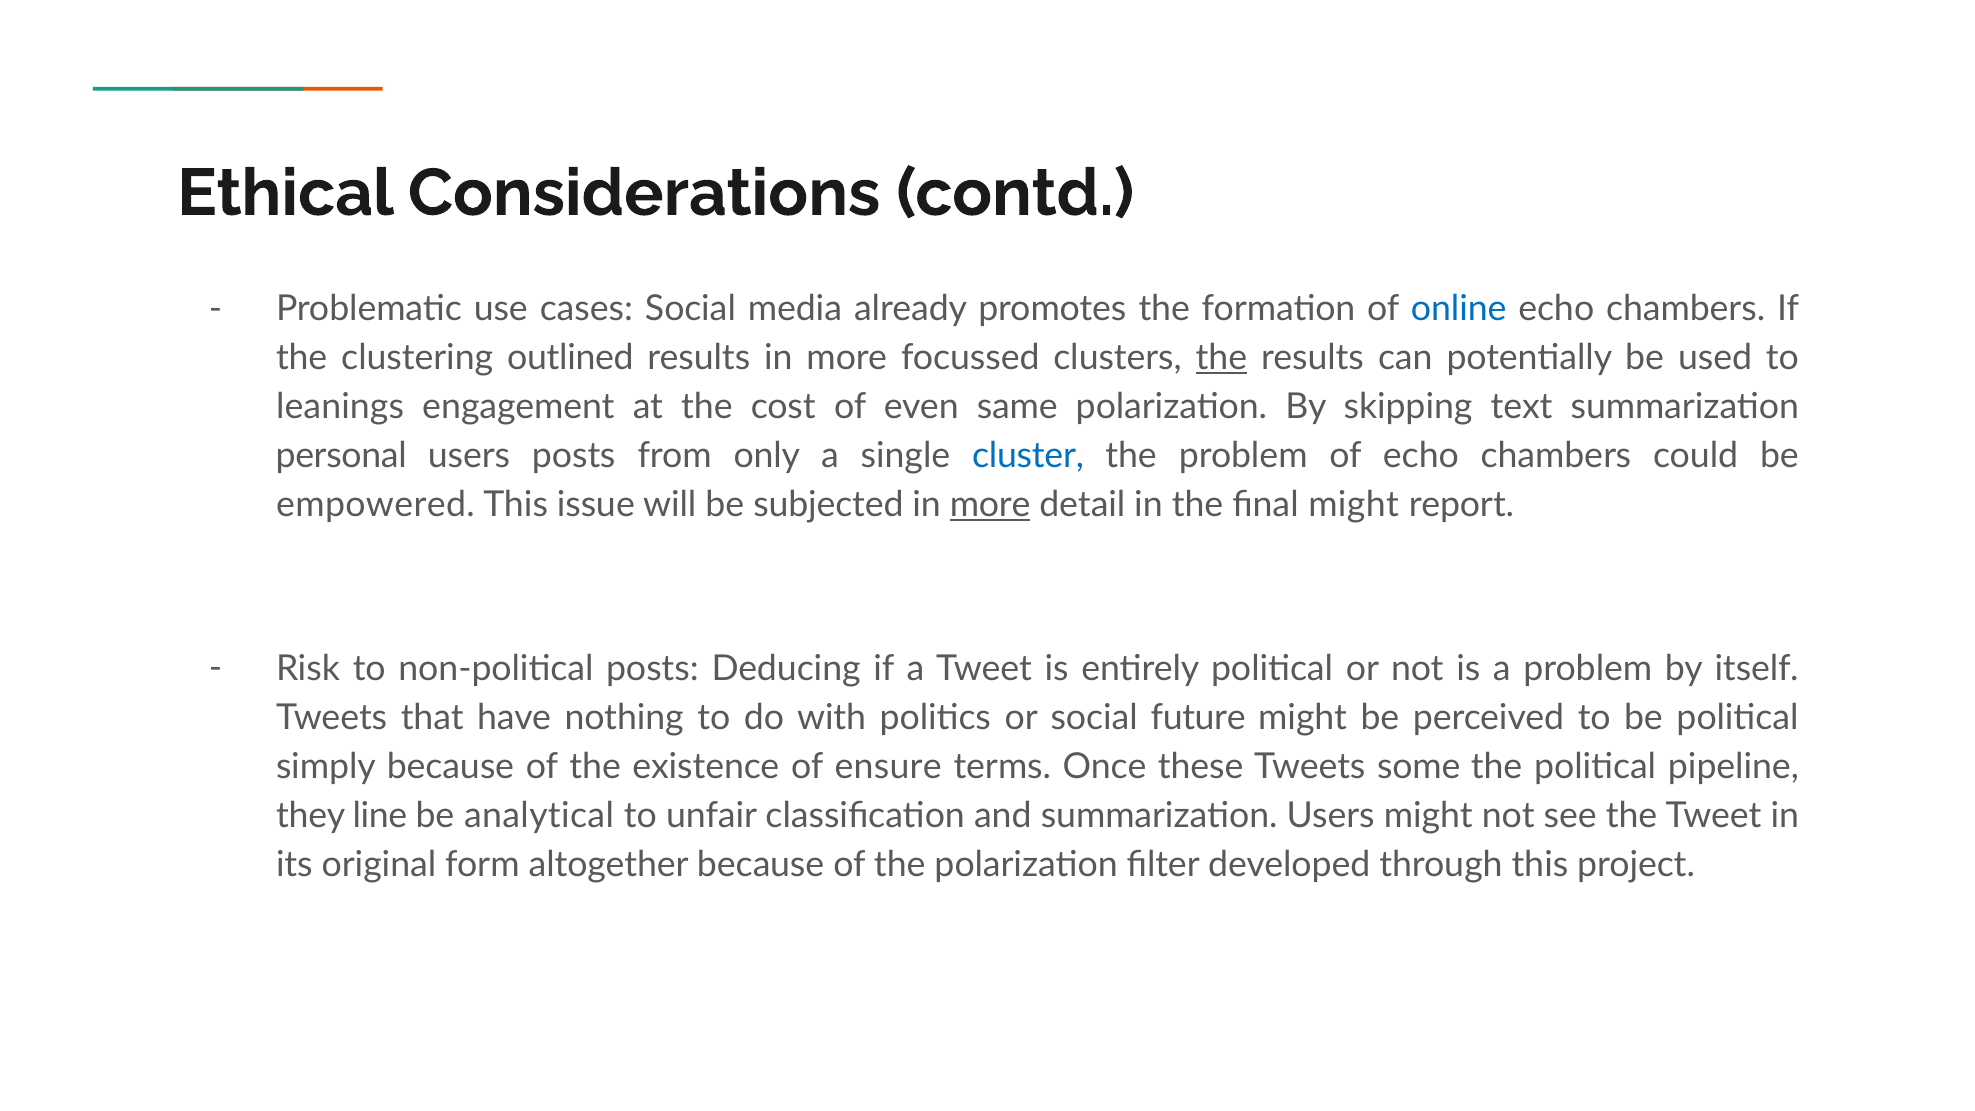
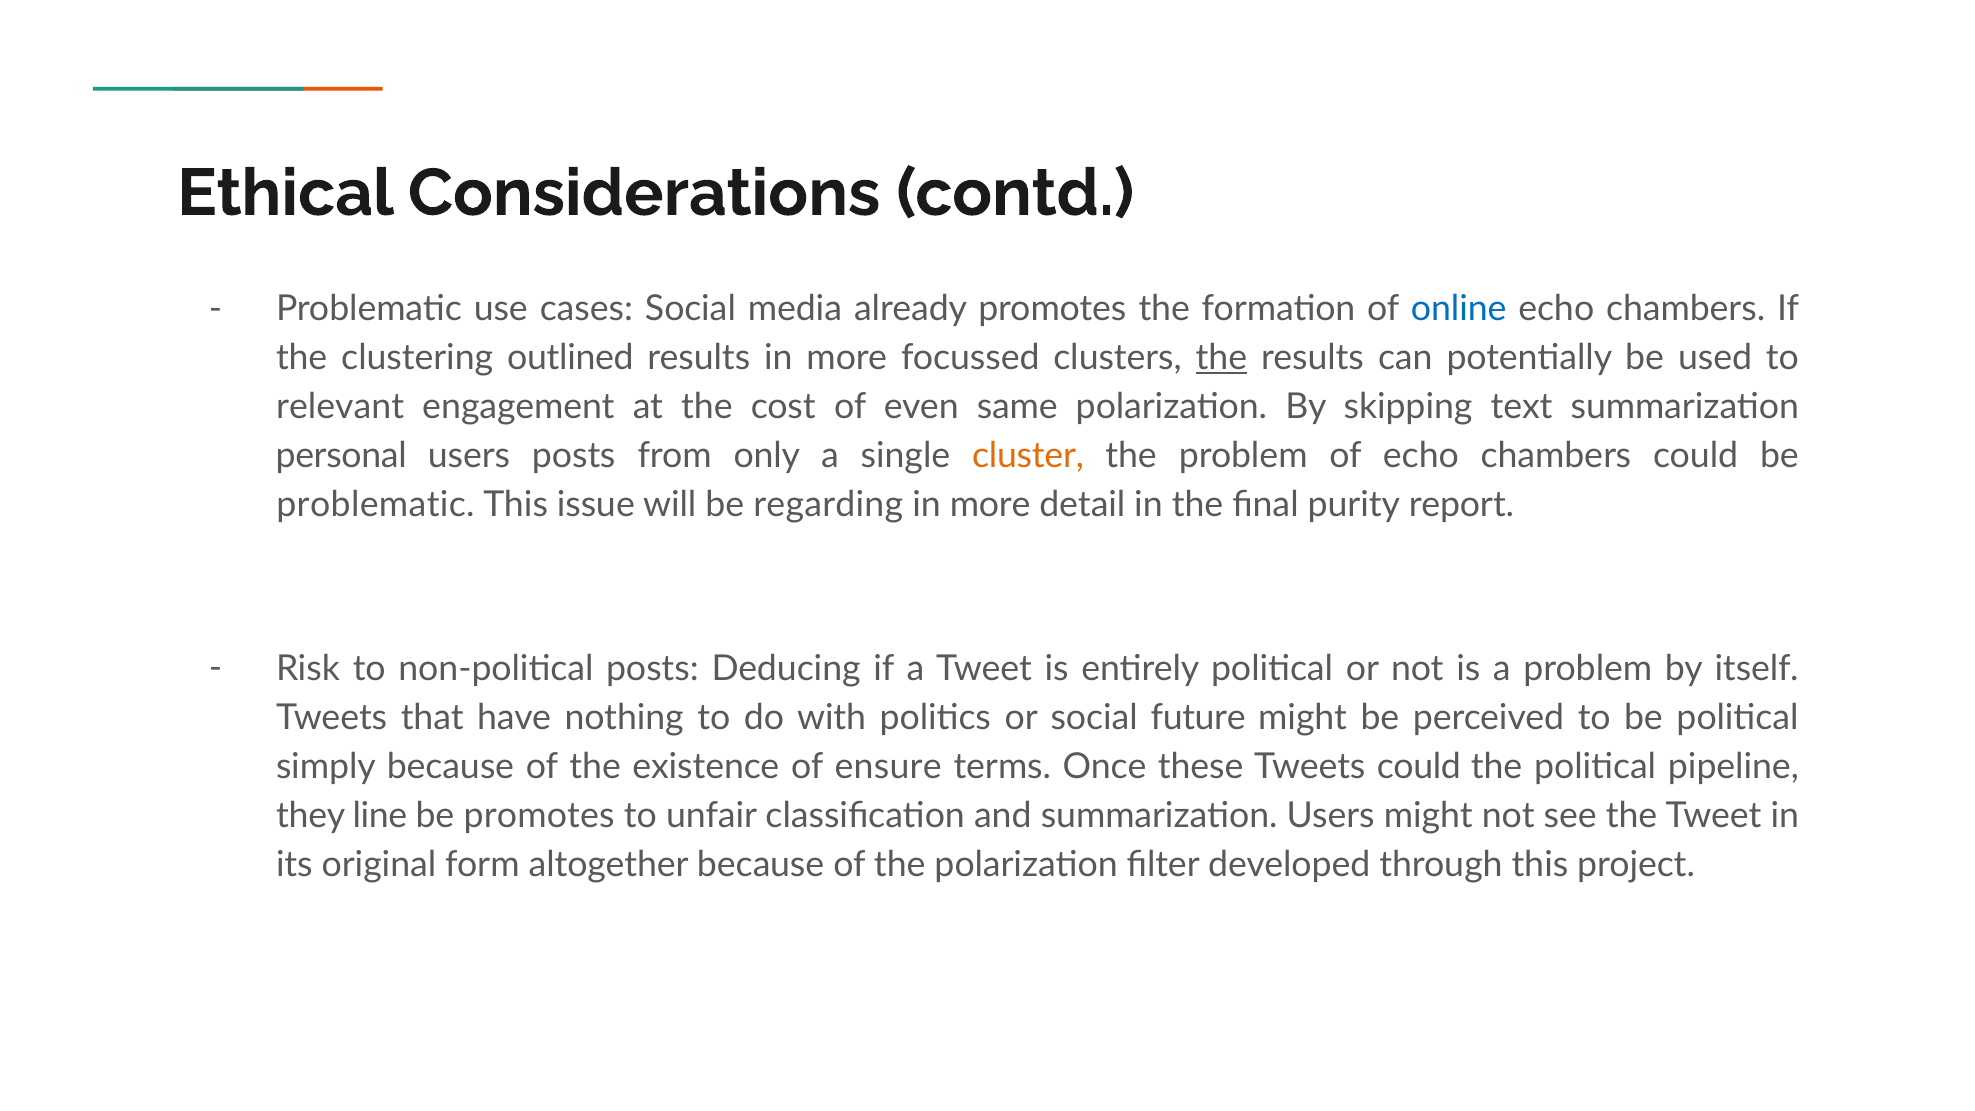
leanings: leanings -> relevant (340, 407)
cluster colour: blue -> orange (1028, 456)
empowered: empowered -> problematic (376, 505)
subjected: subjected -> regarding (828, 505)
more underline: present -> none (990, 505)
final might: might -> purity (1354, 505)
Tweets some: some -> could (1419, 767)
be analytical: analytical -> promotes (539, 816)
